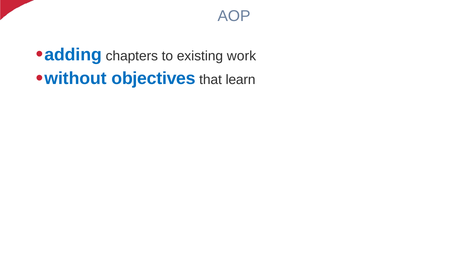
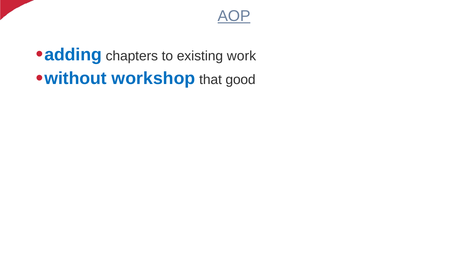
AOP underline: none -> present (234, 16)
objectives: objectives -> workshop (153, 78)
learn: learn -> good (241, 80)
